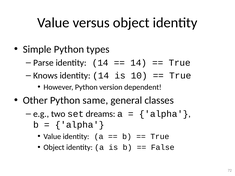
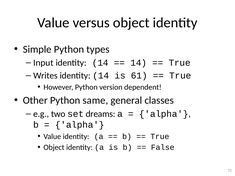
Parse: Parse -> Input (43, 63)
Knows: Knows -> Writes (45, 76)
10: 10 -> 61 (139, 76)
